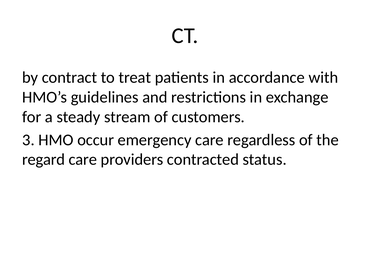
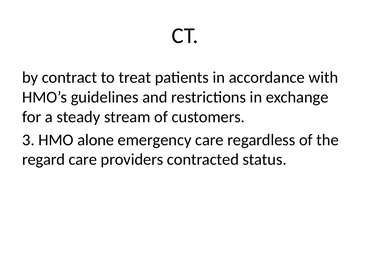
occur: occur -> alone (96, 140)
